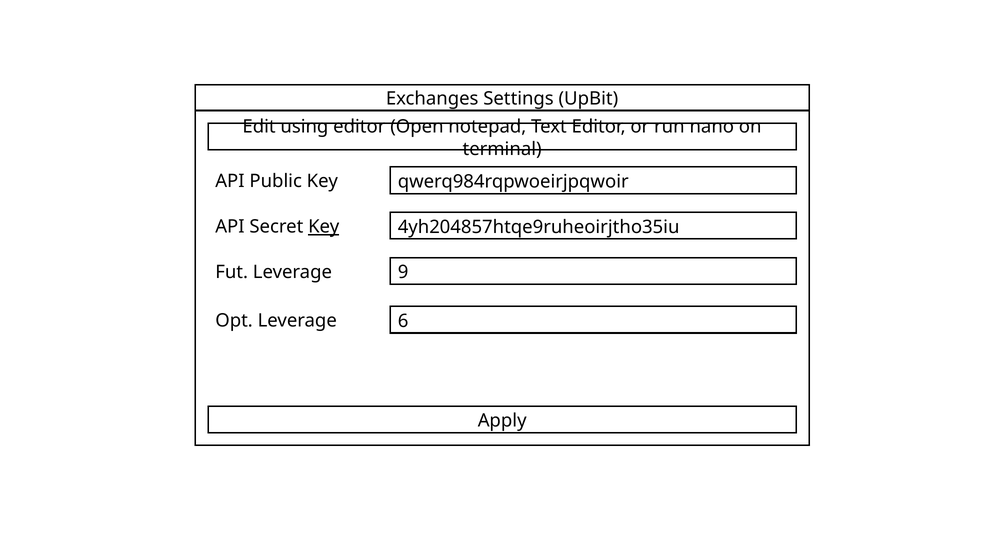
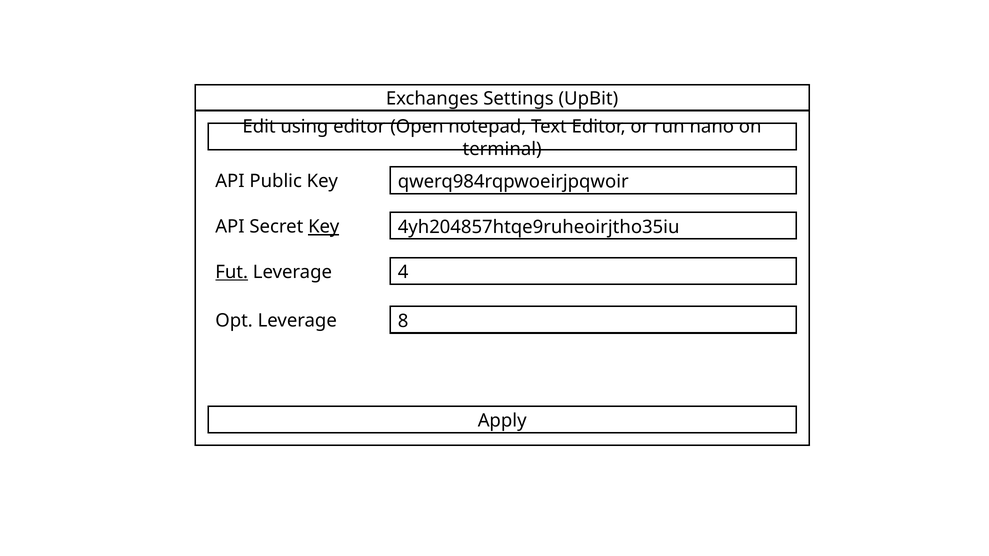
Fut underline: none -> present (232, 272)
9: 9 -> 4 (403, 272)
6: 6 -> 8 (403, 321)
